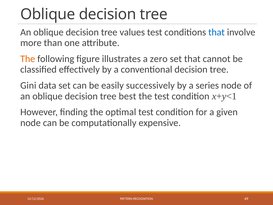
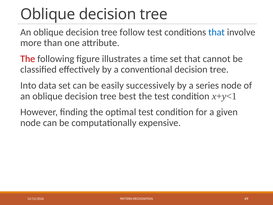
values: values -> follow (132, 32)
The colour: orange -> red (28, 59)
zero: zero -> time (159, 59)
Gini: Gini -> Into (28, 85)
